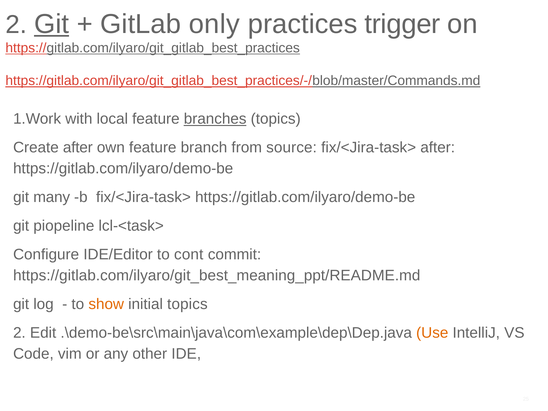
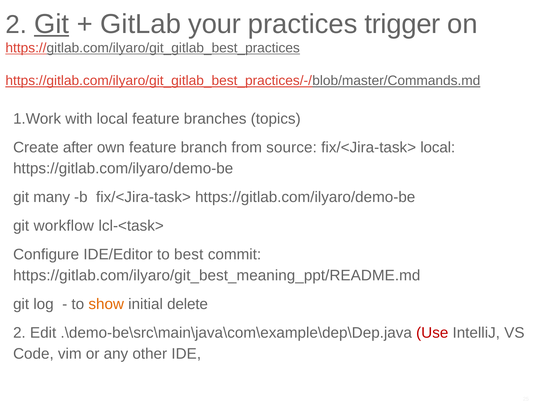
only: only -> your (215, 24)
branches underline: present -> none (215, 119)
fix/<Jira-task> after: after -> local (438, 148)
piopeline: piopeline -> workflow (64, 226)
cont: cont -> best (189, 254)
initial topics: topics -> delete (188, 304)
Use colour: orange -> red (432, 333)
